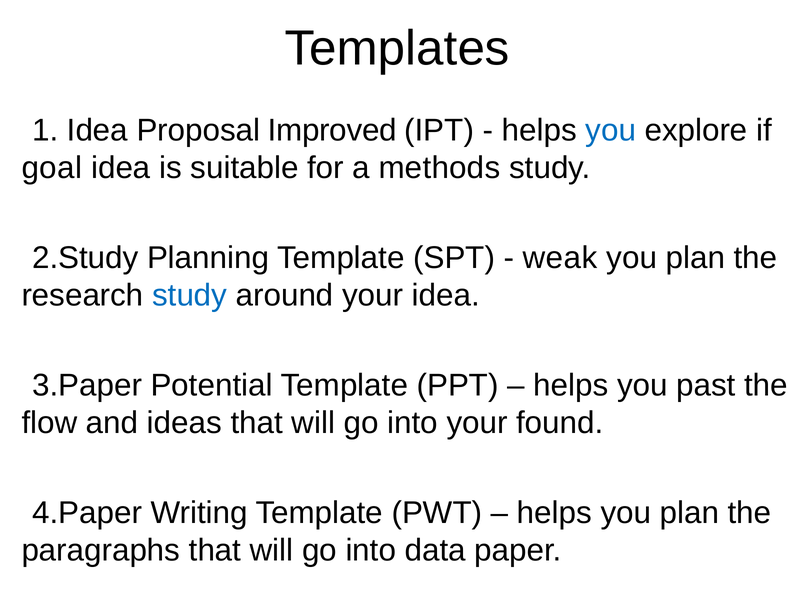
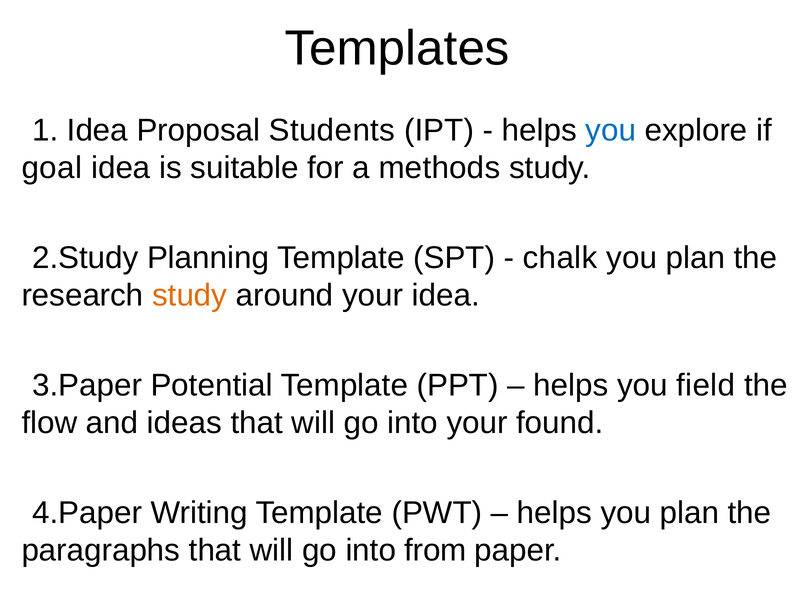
Improved: Improved -> Students (332, 130)
weak: weak -> chalk (560, 258)
study colour: blue -> orange (190, 295)
past: past -> field (706, 385)
data: data -> from (435, 551)
